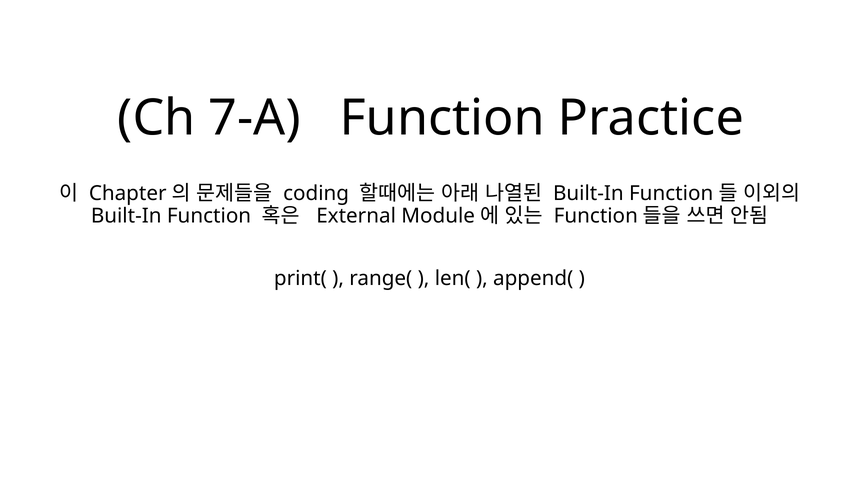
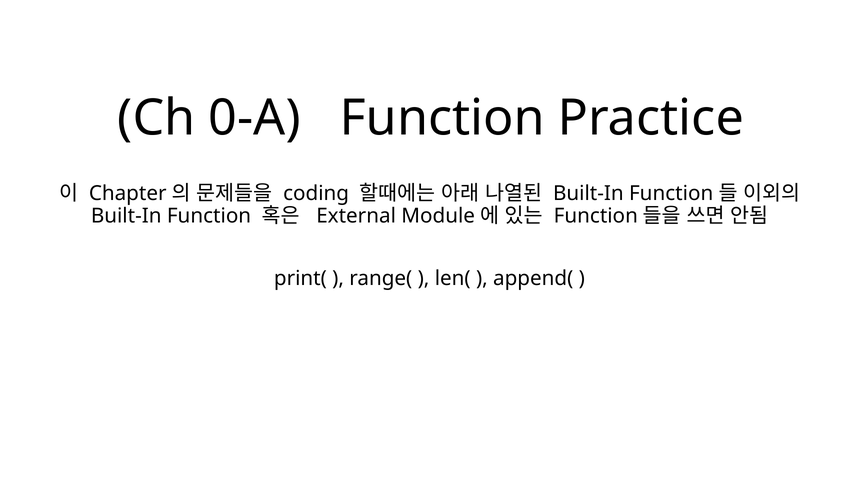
7-A: 7-A -> 0-A (255, 118)
